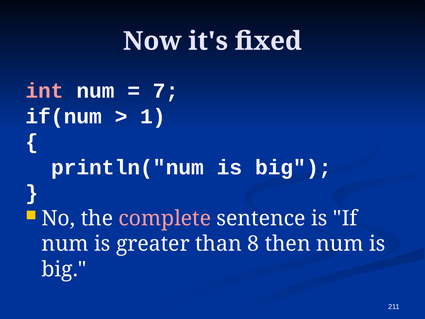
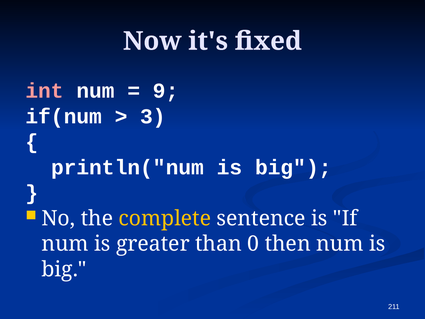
7: 7 -> 9 (166, 91)
1: 1 -> 3 (153, 116)
complete colour: pink -> yellow (165, 218)
8: 8 -> 0 (253, 244)
